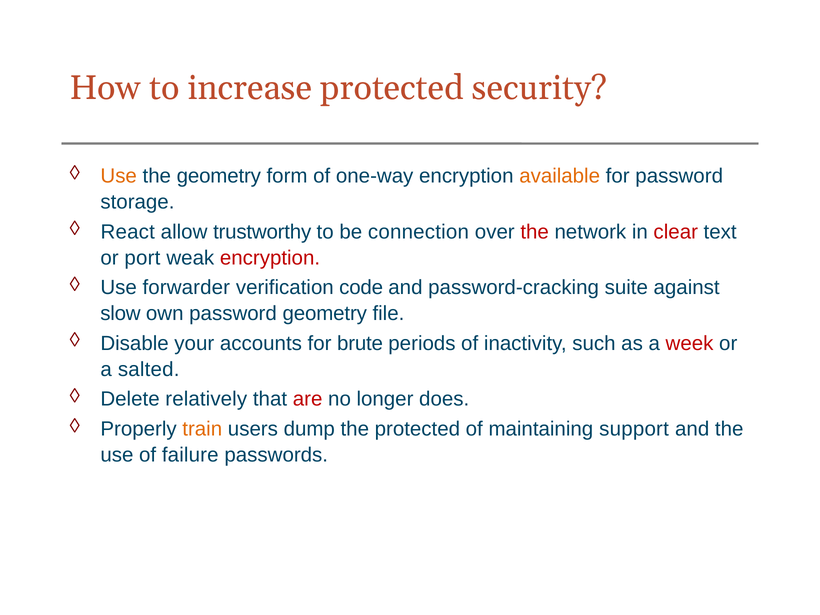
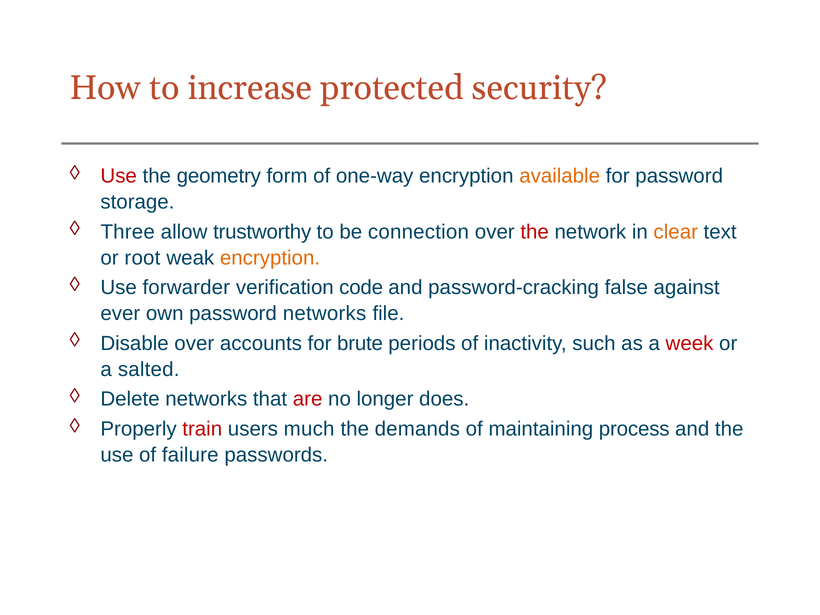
Use colour: orange -> red (119, 176)
React: React -> Three (128, 232)
clear colour: red -> orange (676, 232)
port: port -> root (142, 258)
encryption colour: red -> orange (270, 258)
suite: suite -> false (626, 288)
slow: slow -> ever (120, 314)
password geometry: geometry -> networks (325, 314)
Disable your: your -> over (194, 343)
Delete relatively: relatively -> networks (206, 399)
train colour: orange -> red (202, 429)
dump: dump -> much (309, 429)
the protected: protected -> demands (417, 429)
support: support -> process (634, 429)
